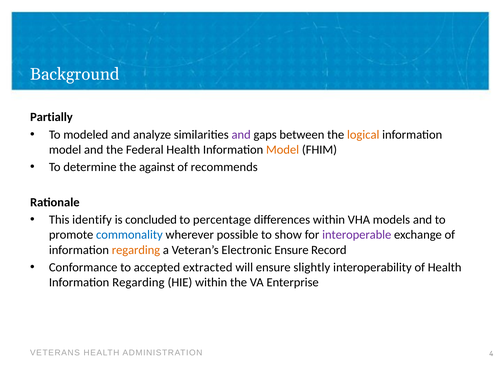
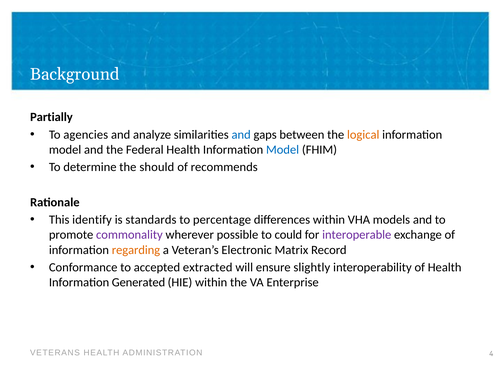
modeled: modeled -> agencies (86, 135)
and colour: purple -> blue (241, 135)
Model colour: orange -> blue (283, 150)
against: against -> should (157, 167)
concluded: concluded -> standards (151, 220)
commonality colour: blue -> purple (129, 235)
show: show -> could (288, 235)
Electronic Ensure: Ensure -> Matrix (291, 250)
Regarding: Regarding -> Generated (139, 283)
